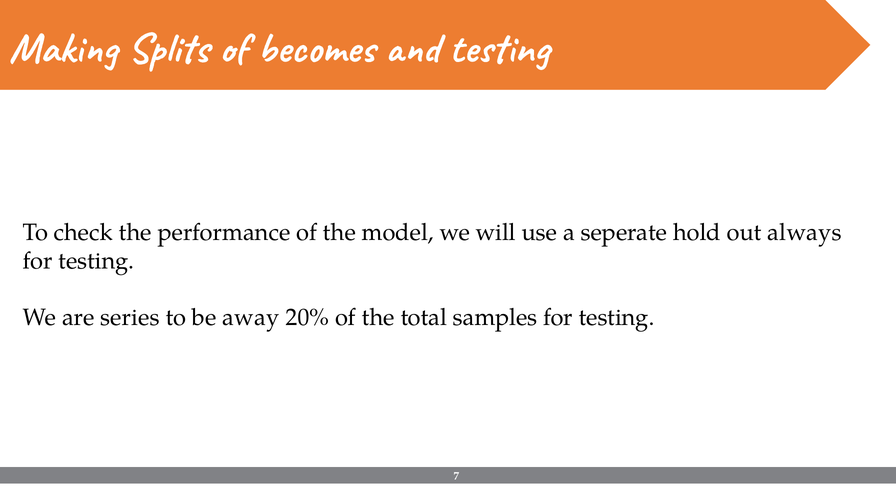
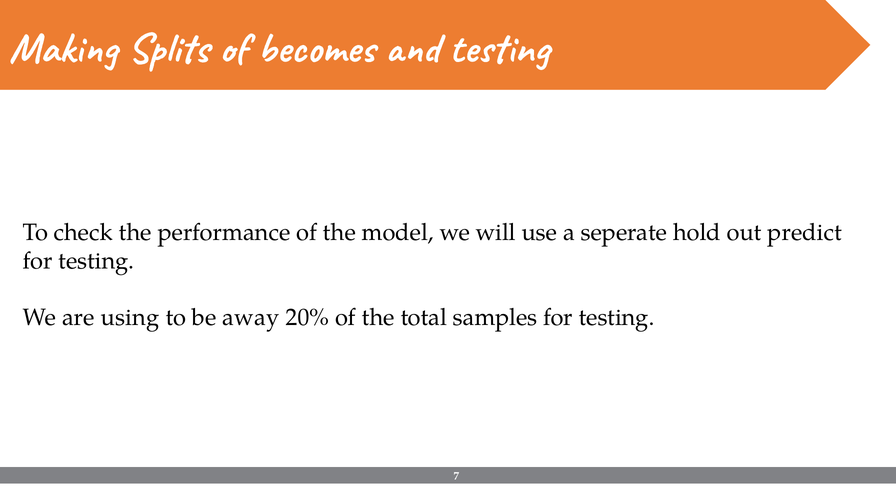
always: always -> predict (805, 233)
series: series -> using (130, 318)
